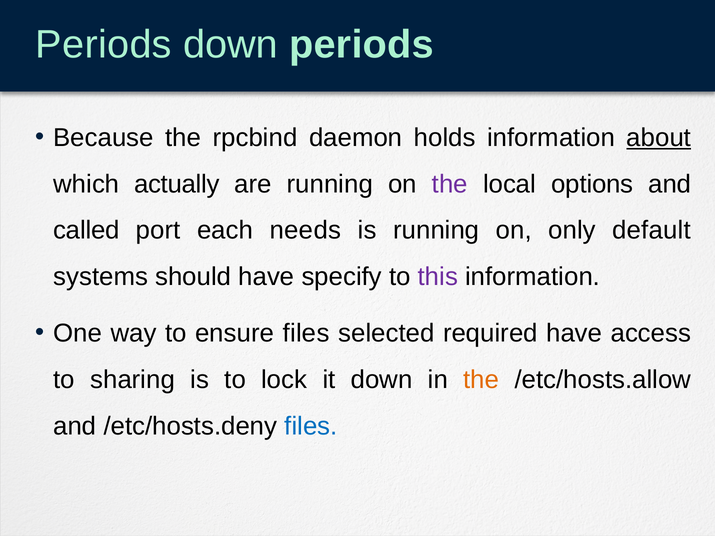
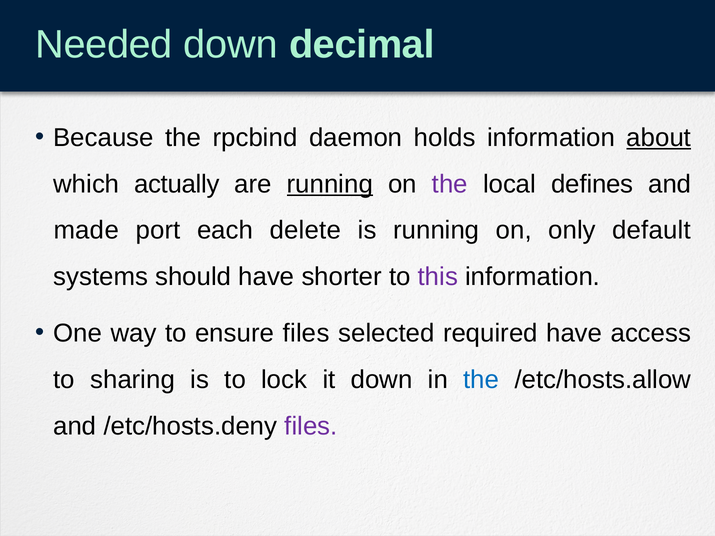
Periods: Periods -> Needed (104, 45)
down periods: periods -> decimal (362, 45)
running underline: none -> present (330, 184)
options: options -> defines (592, 184)
called: called -> made (86, 231)
needs: needs -> delete (305, 231)
specify: specify -> shorter (342, 277)
the colour: orange -> blue (481, 380)
files colour: blue -> purple (311, 426)
